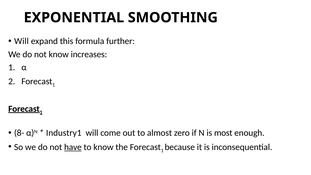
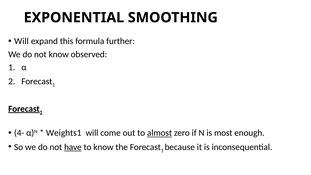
increases: increases -> observed (89, 54)
8-: 8- -> 4- (19, 133)
Industry1: Industry1 -> Weights1 (64, 133)
almost underline: none -> present (160, 133)
